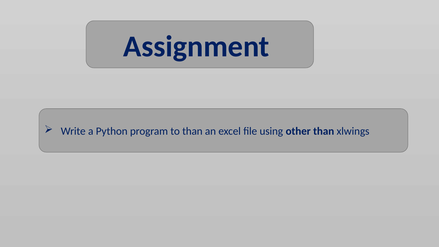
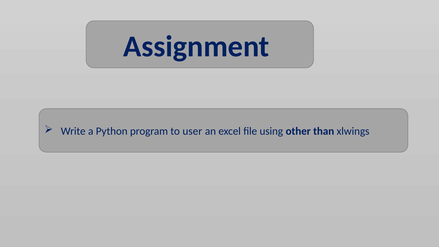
to than: than -> user (192, 131)
